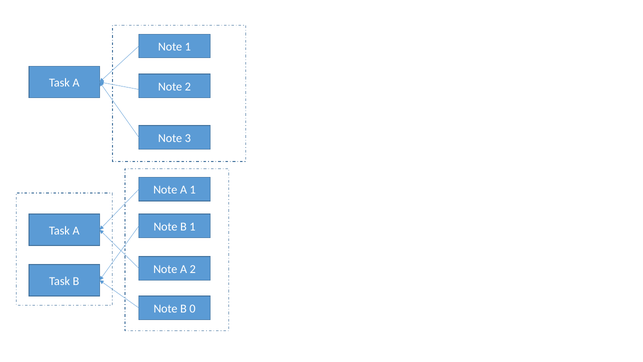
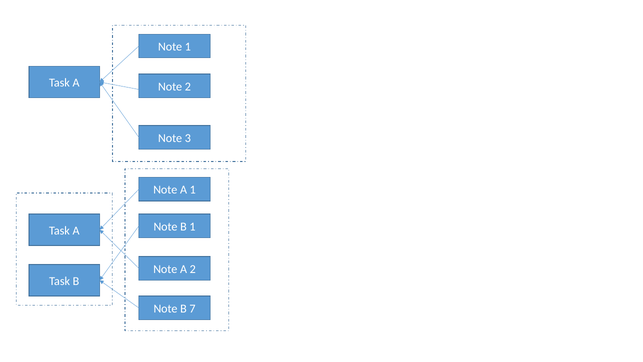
0: 0 -> 7 (193, 309)
